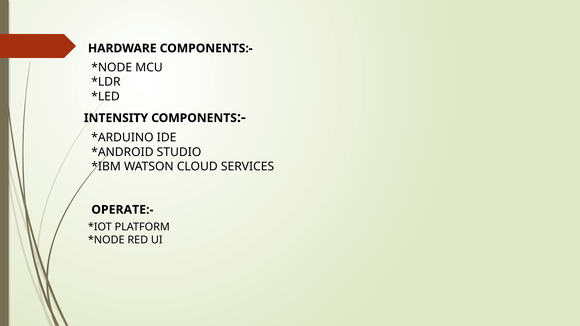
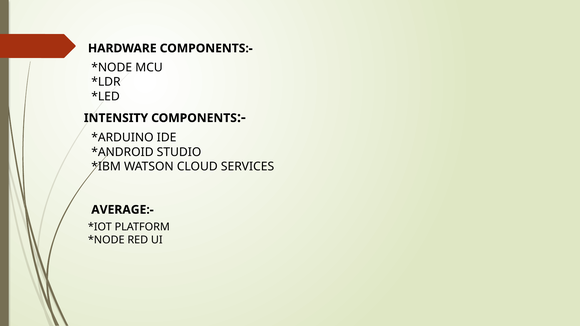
OPERATE:-: OPERATE:- -> AVERAGE:- (122, 210)
